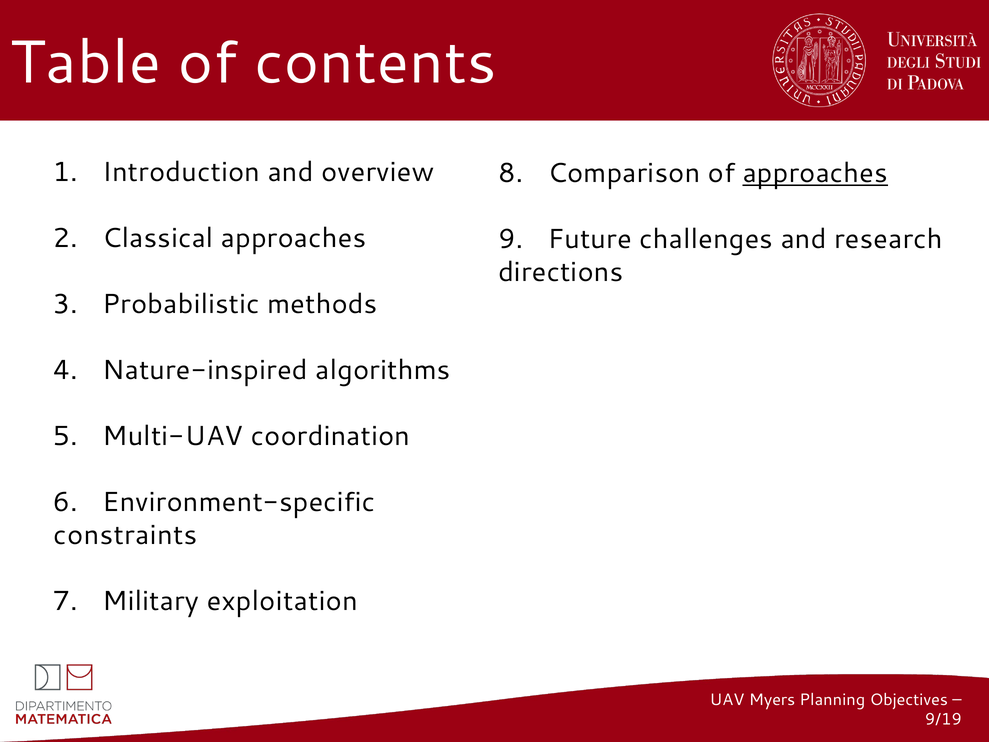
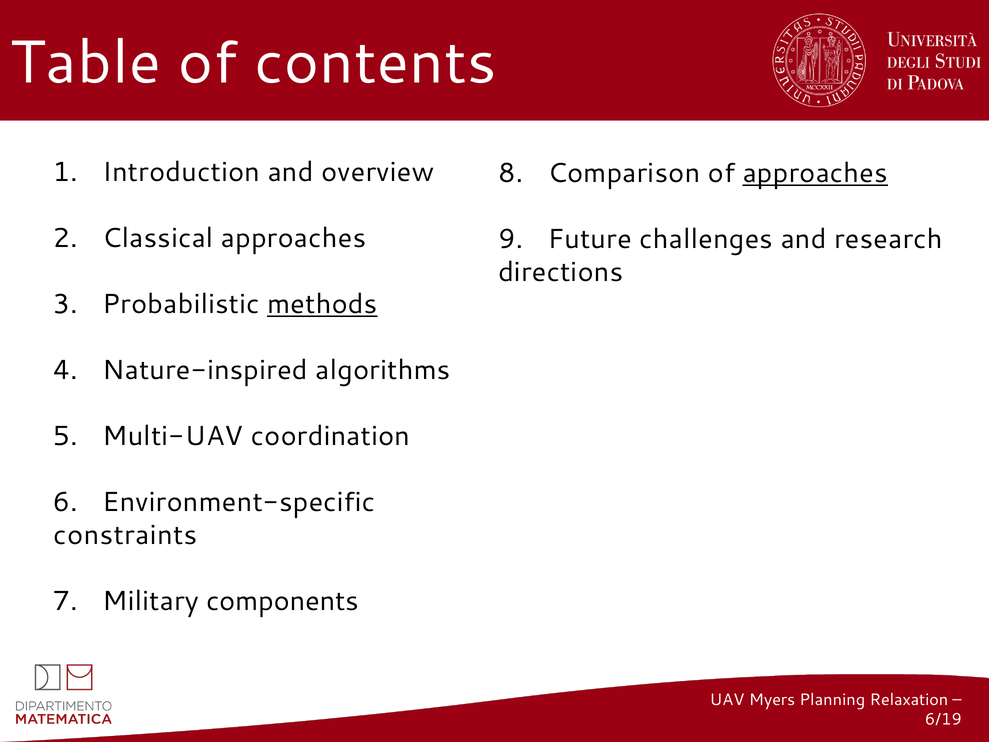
methods underline: none -> present (322, 304)
exploitation: exploitation -> components (283, 601)
Objectives: Objectives -> Relaxation (909, 699)
9/19: 9/19 -> 6/19 (943, 719)
